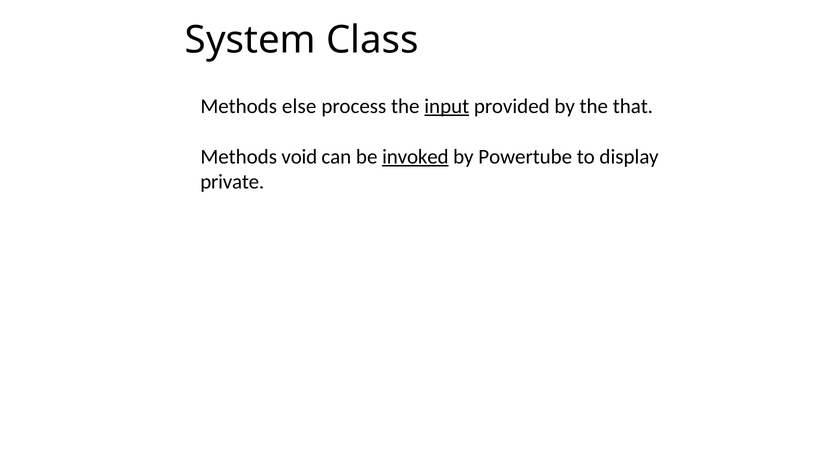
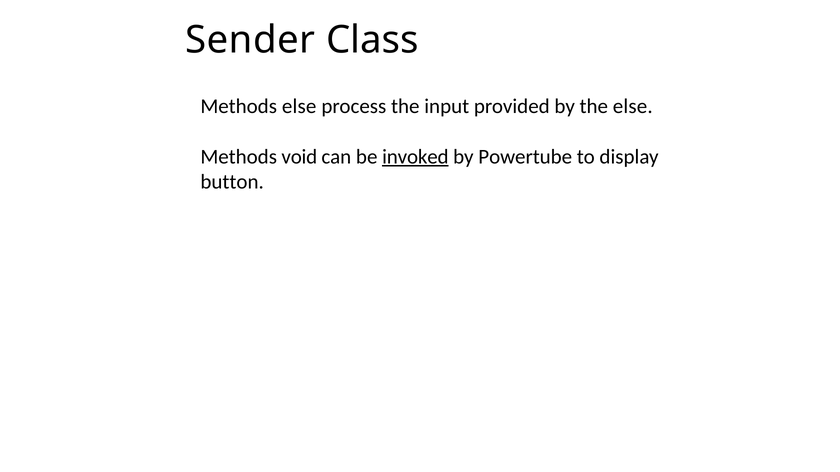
System: System -> Sender (250, 40)
input underline: present -> none (447, 106)
the that: that -> else (633, 106)
private: private -> button (232, 182)
